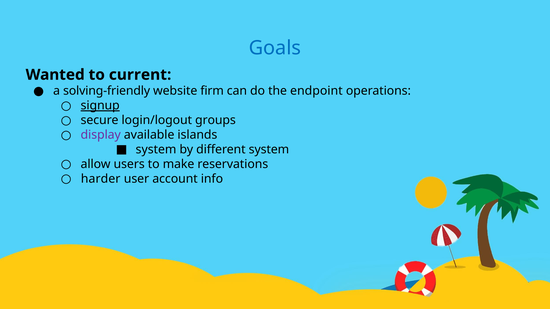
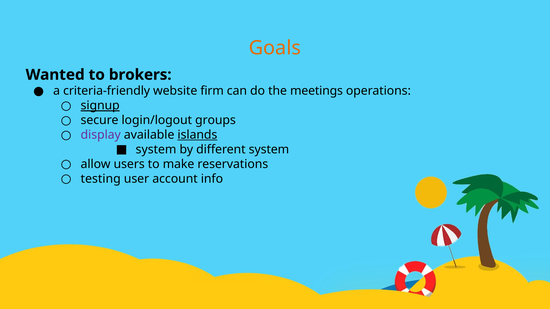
Goals colour: blue -> orange (275, 48)
current: current -> brokers (140, 75)
solving-friendly: solving-friendly -> criteria-friendly (107, 91)
endpoint: endpoint -> meetings (317, 91)
islands underline: none -> present (197, 135)
harder: harder -> testing (101, 179)
